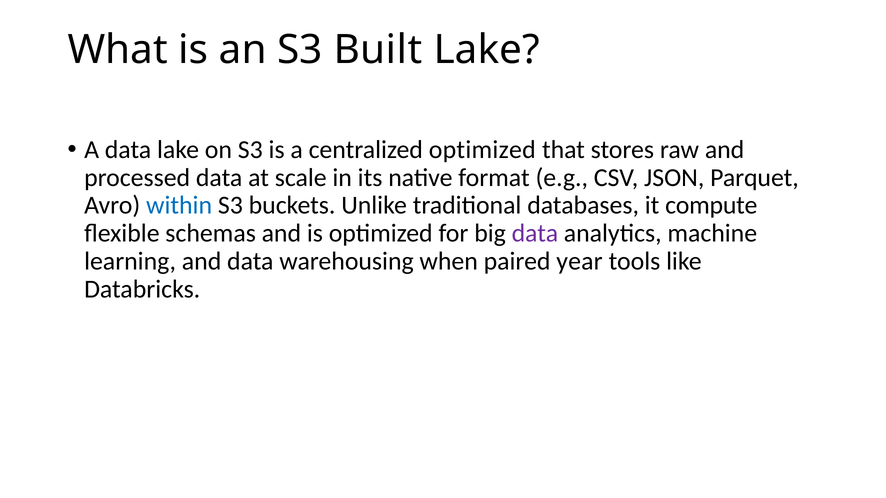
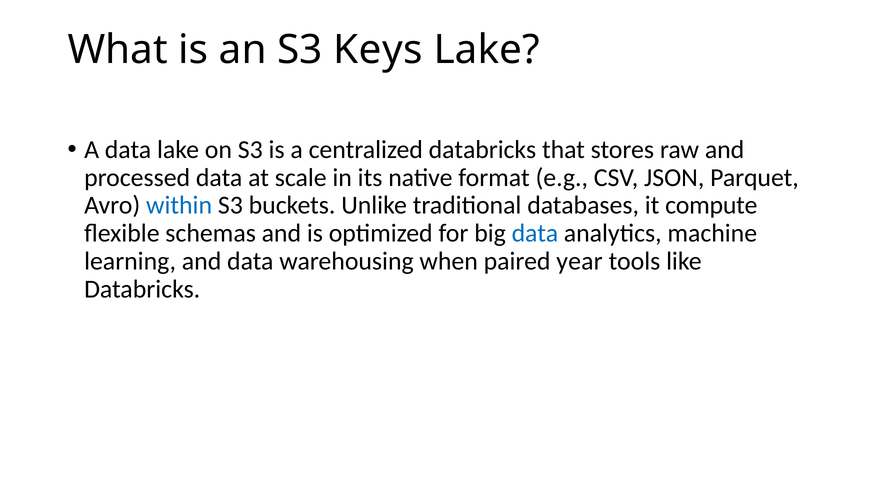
Built: Built -> Keys (378, 50)
centralized optimized: optimized -> databricks (482, 150)
data colour: purple -> blue (535, 234)
